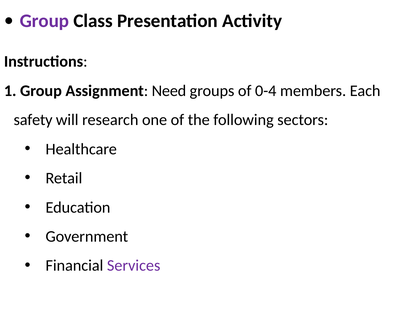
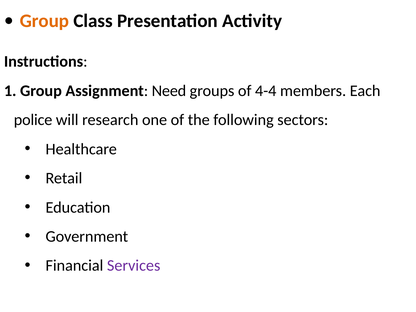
Group colour: purple -> orange (44, 21)
0-4: 0-4 -> 4-4 (266, 91)
safety: safety -> police (33, 120)
